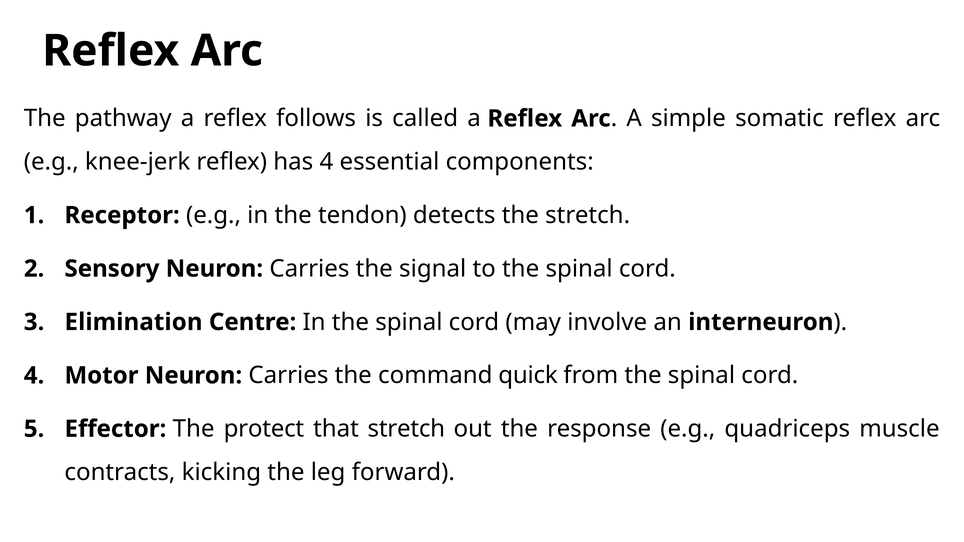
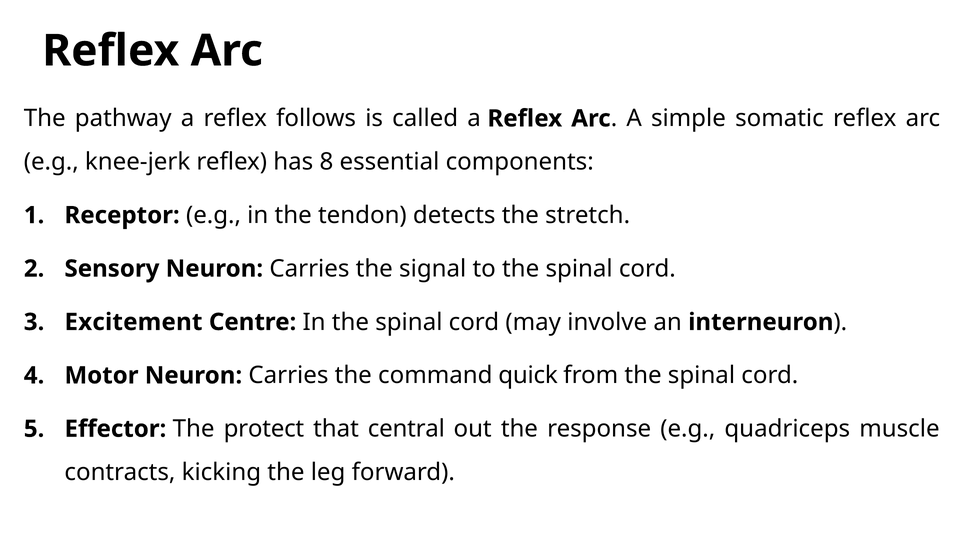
has 4: 4 -> 8 (326, 162)
Elimination: Elimination -> Excitement (133, 322)
that stretch: stretch -> central (406, 429)
